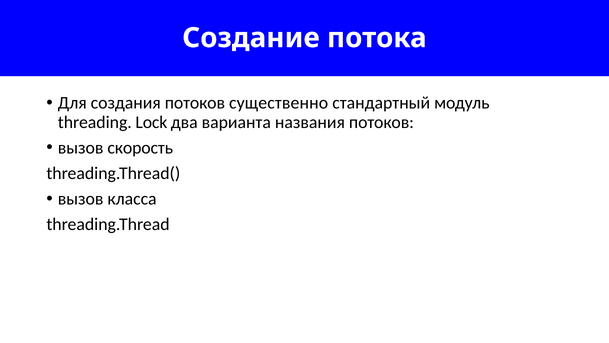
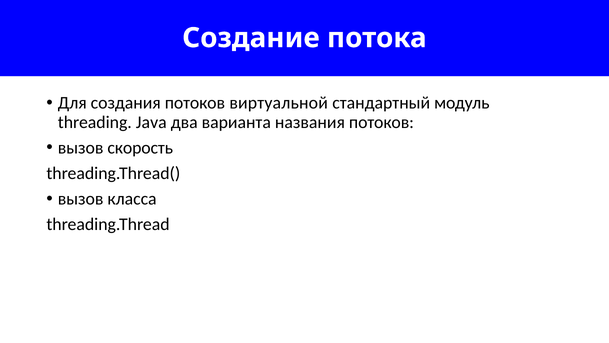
существенно: существенно -> виртуальной (279, 103)
Lock: Lock -> Java (151, 122)
